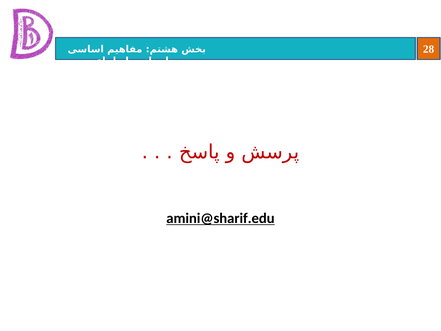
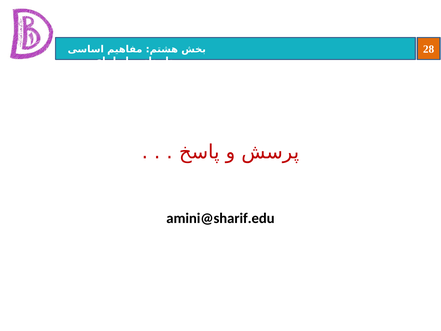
amini@sharif.edu underline: present -> none (220, 218)
